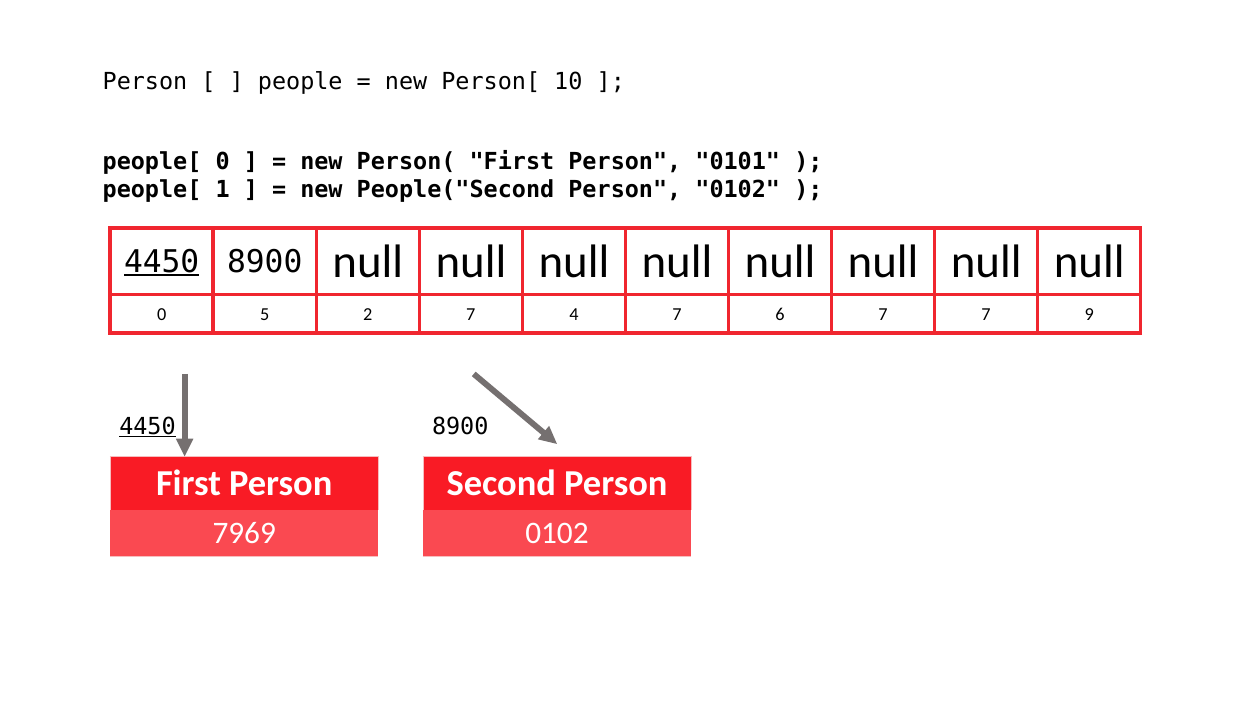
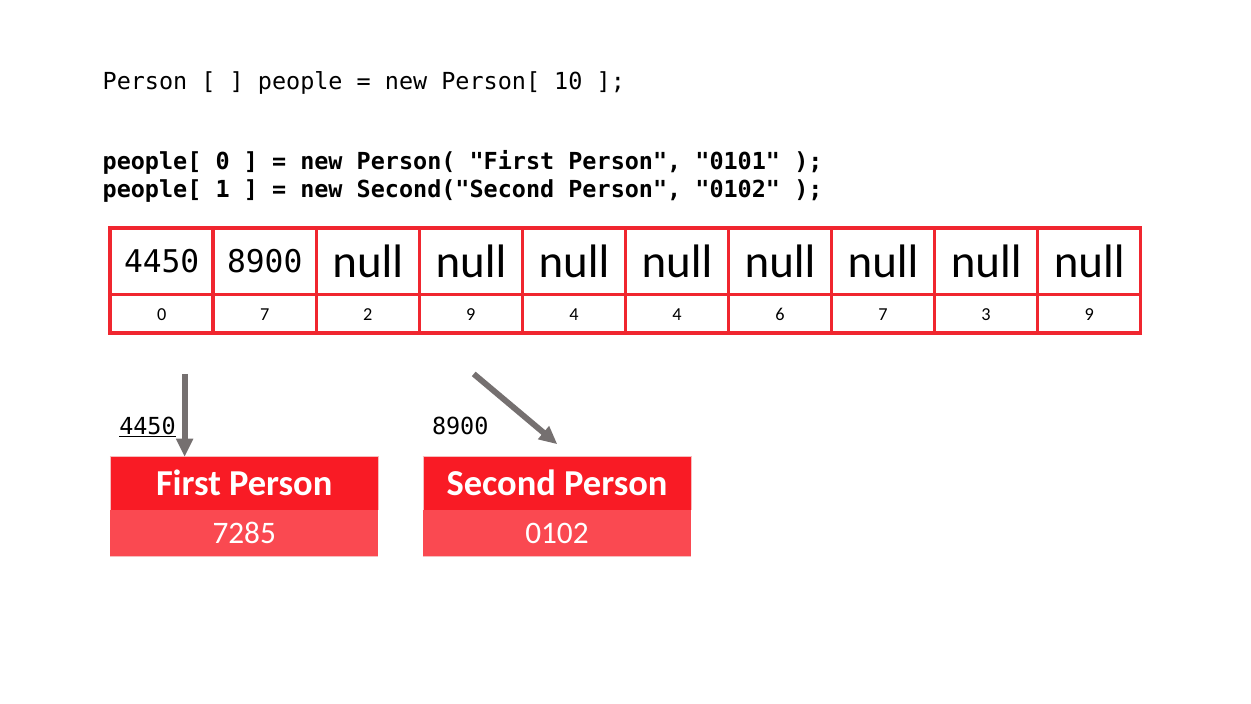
People("Second: People("Second -> Second("Second (455, 190)
4450 underline: present -> none (162, 262)
0 5: 5 -> 7 (265, 314)
2 7: 7 -> 9 (471, 314)
4 7: 7 -> 4 (677, 314)
7 7: 7 -> 3 (986, 314)
7969: 7969 -> 7285 (244, 533)
